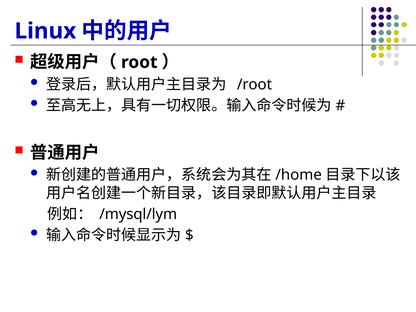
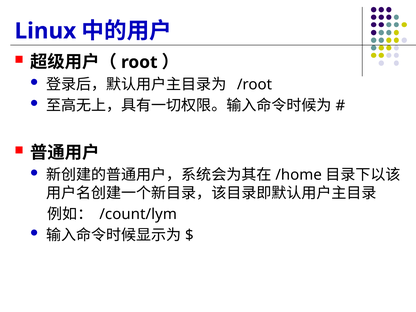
/mysql/lym: /mysql/lym -> /count/lym (138, 214)
